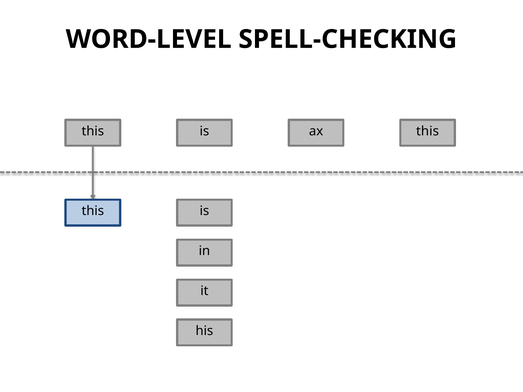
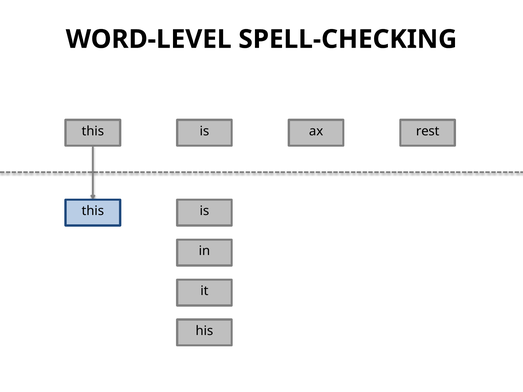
ax this: this -> rest (428, 131)
